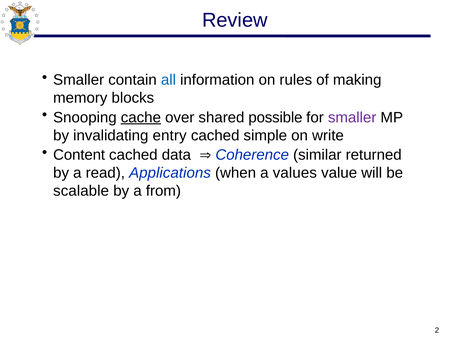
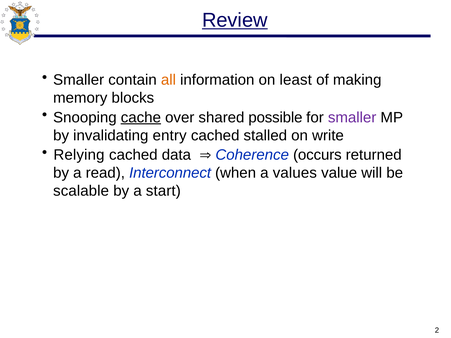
Review underline: none -> present (235, 20)
all colour: blue -> orange (168, 80)
rules: rules -> least (296, 80)
simple: simple -> stalled (265, 136)
Content: Content -> Relying (79, 155)
similar: similar -> occurs (317, 155)
Applications: Applications -> Interconnect (170, 173)
from: from -> start (163, 191)
